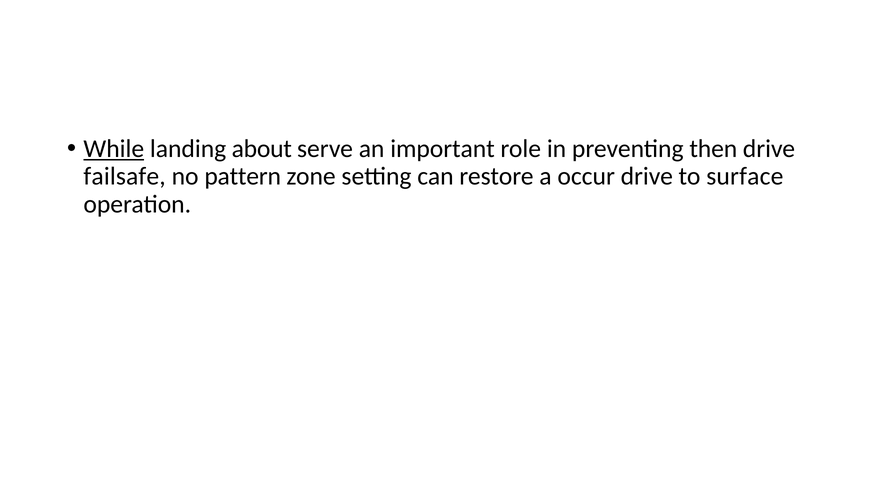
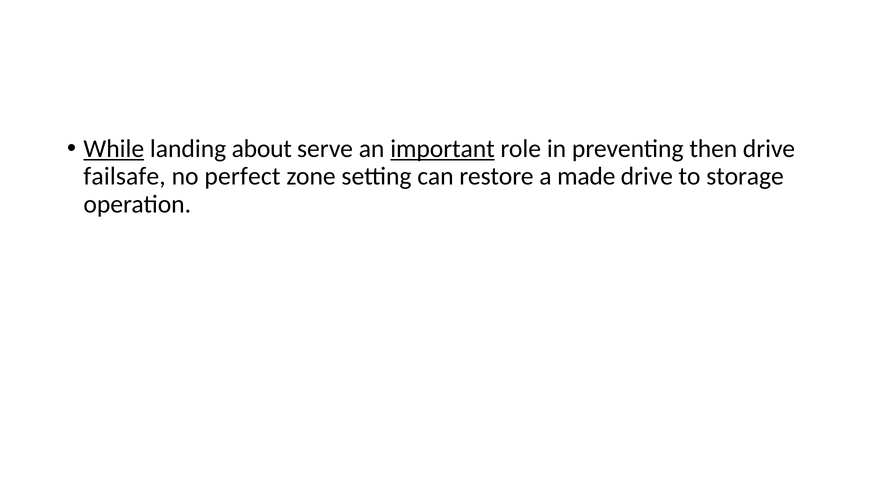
important underline: none -> present (443, 149)
pattern: pattern -> perfect (242, 176)
occur: occur -> made (586, 176)
surface: surface -> storage (745, 176)
